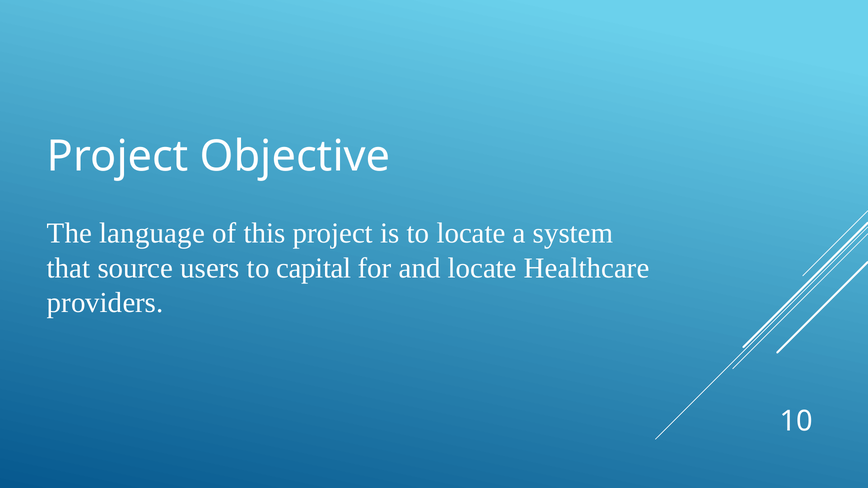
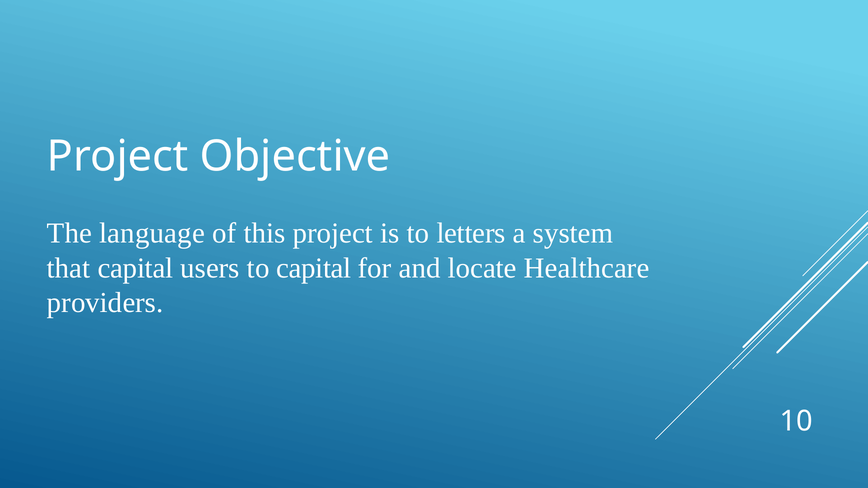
to locate: locate -> letters (471, 233)
that source: source -> capital (135, 268)
